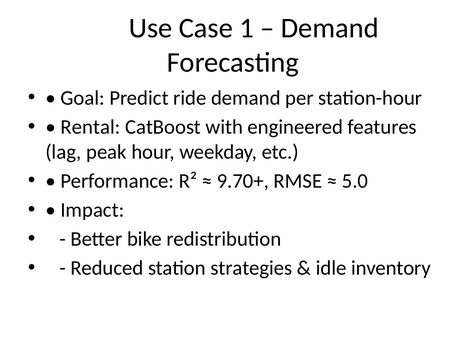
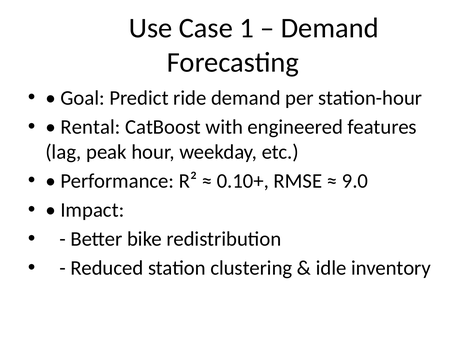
9.70+: 9.70+ -> 0.10+ (243, 181)
5.0: 5.0 -> 9.0 (355, 181)
strategies: strategies -> clustering (251, 268)
